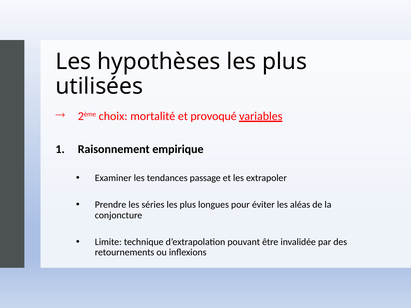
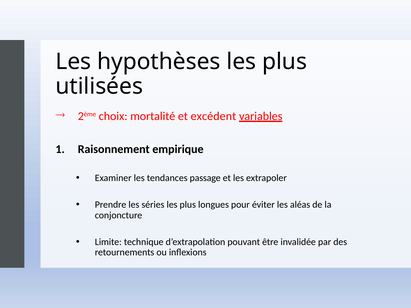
provoqué: provoqué -> excédent (213, 116)
